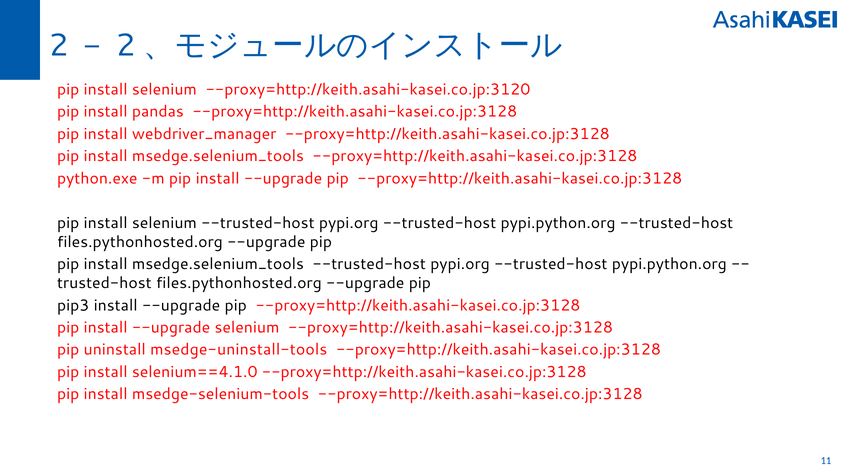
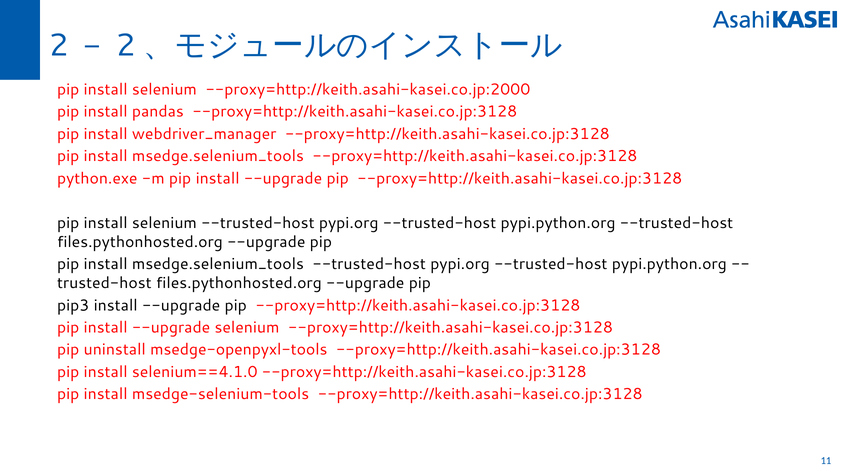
--proxy=http://keith.asahi-kasei.co.jp:3120: --proxy=http://keith.asahi-kasei.co.jp:3120 -> --proxy=http://keith.asahi-kasei.co.jp:2000 (368, 89)
msedge-uninstall-tools: msedge-uninstall-tools -> msedge-openpyxl-tools (239, 350)
